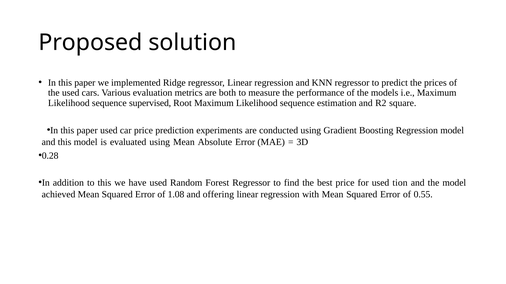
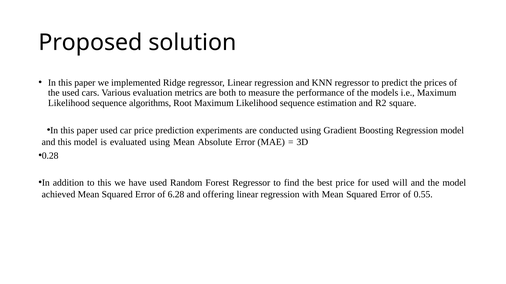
supervised: supervised -> algorithms (150, 103)
tion: tion -> will (400, 183)
1.08: 1.08 -> 6.28 (176, 195)
